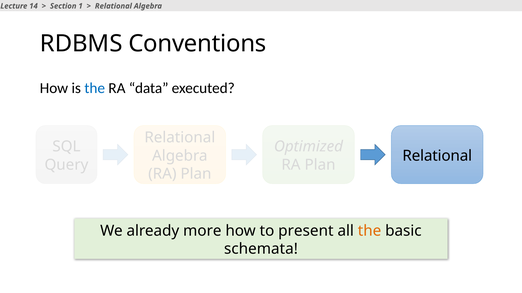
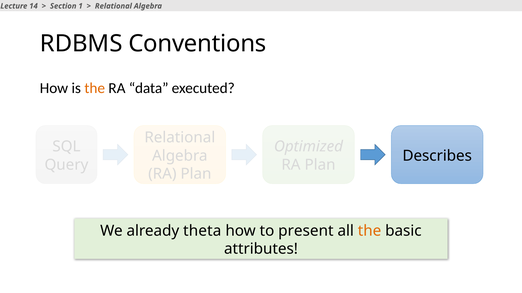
the colour: blue -> orange (95, 88)
Relational: Relational -> Describes (437, 156)
more: more -> theta (202, 231)
schemata: schemata -> attributes (261, 249)
